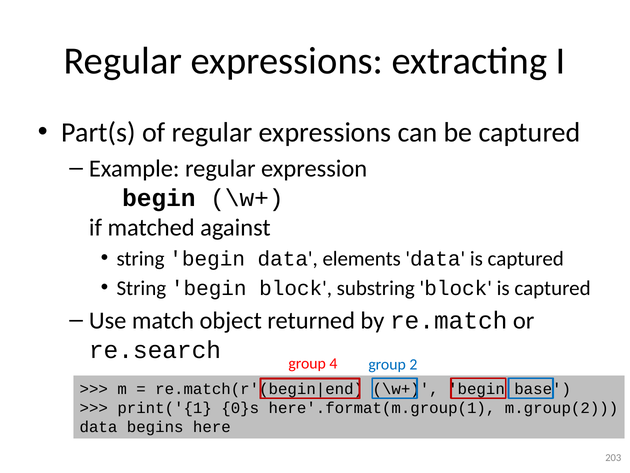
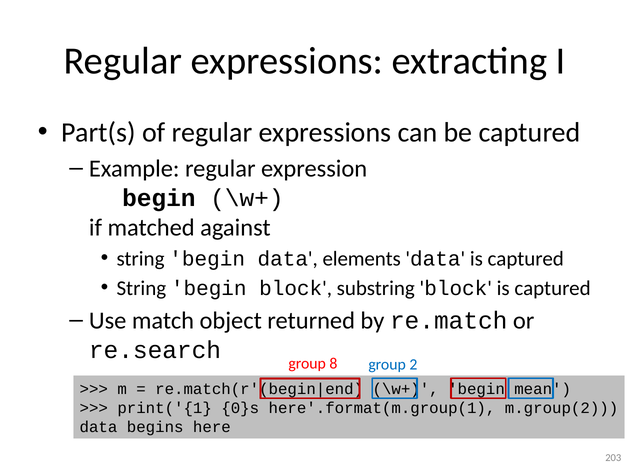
4: 4 -> 8 (333, 363)
base: base -> mean (543, 389)
